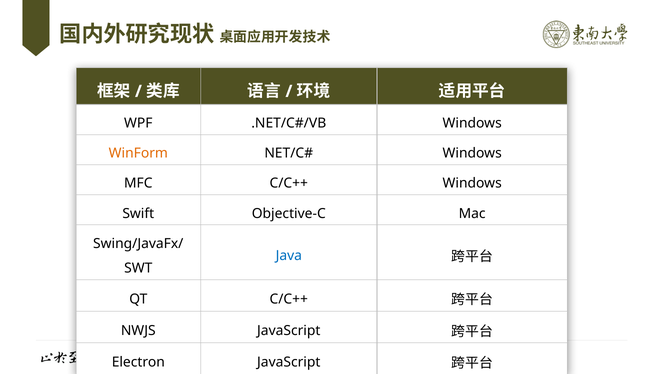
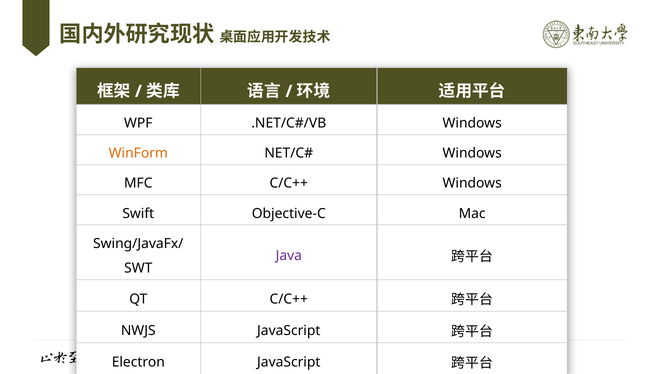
Java colour: blue -> purple (289, 256)
